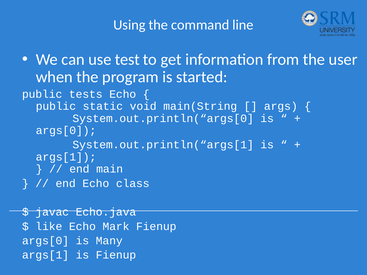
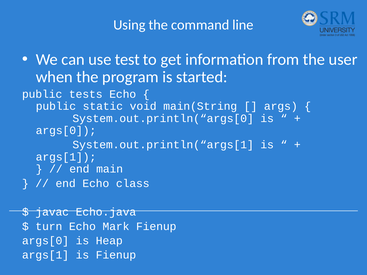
like: like -> turn (49, 227)
Many: Many -> Heap (109, 241)
